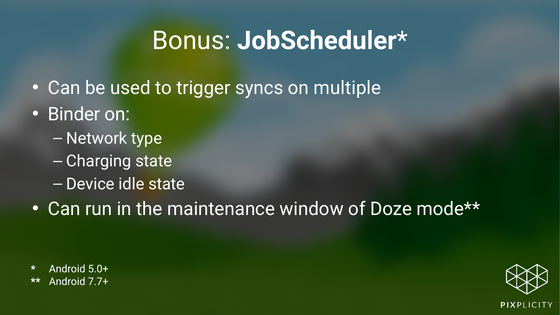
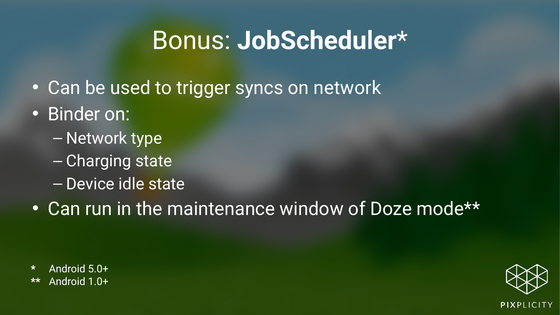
on multiple: multiple -> network (347, 88)
7.7+: 7.7+ -> 1.0+ (98, 282)
